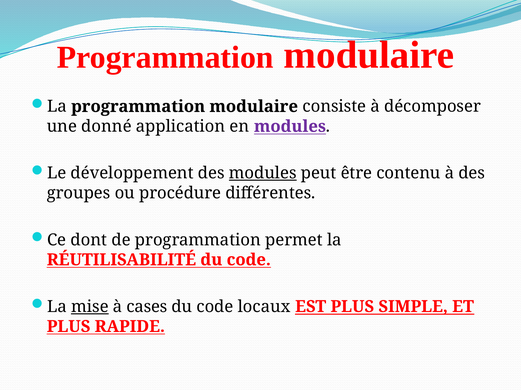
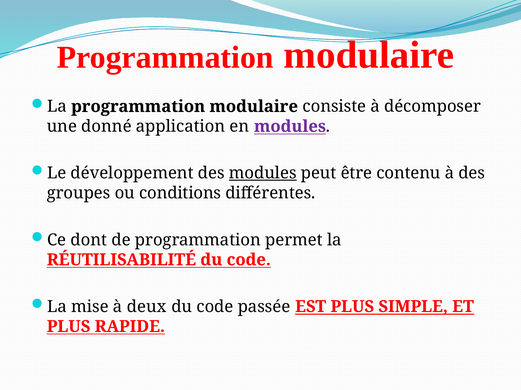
procédure: procédure -> conditions (180, 193)
mise underline: present -> none (90, 307)
cases: cases -> deux (147, 307)
locaux: locaux -> passée (264, 307)
